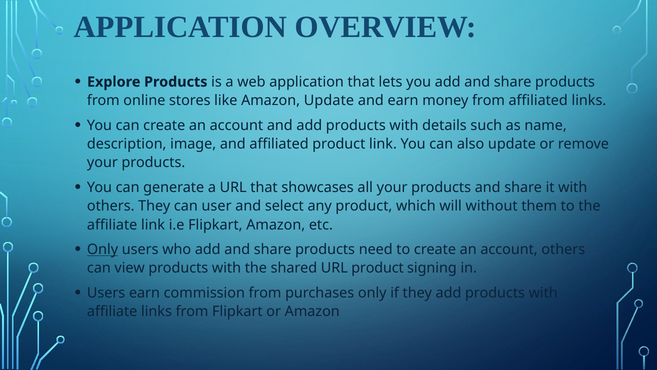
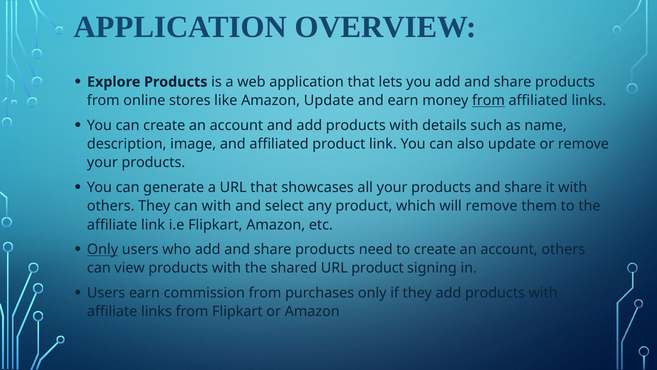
from underline: none -> present (489, 100)
can user: user -> with (217, 206)
will without: without -> remove (492, 206)
